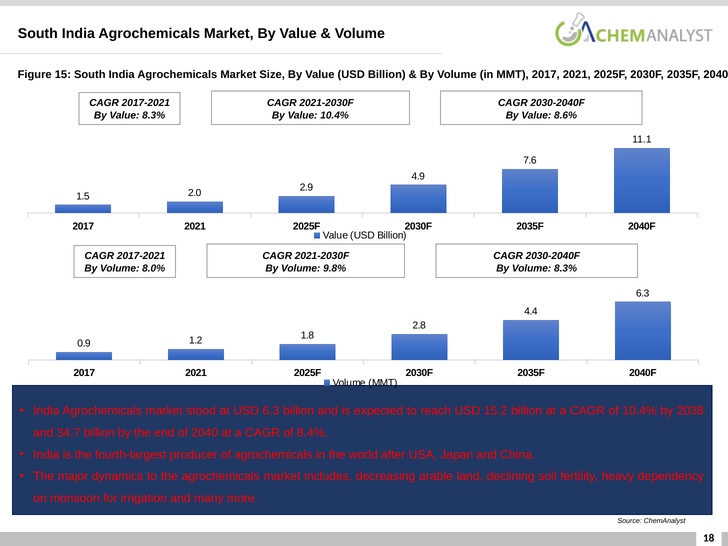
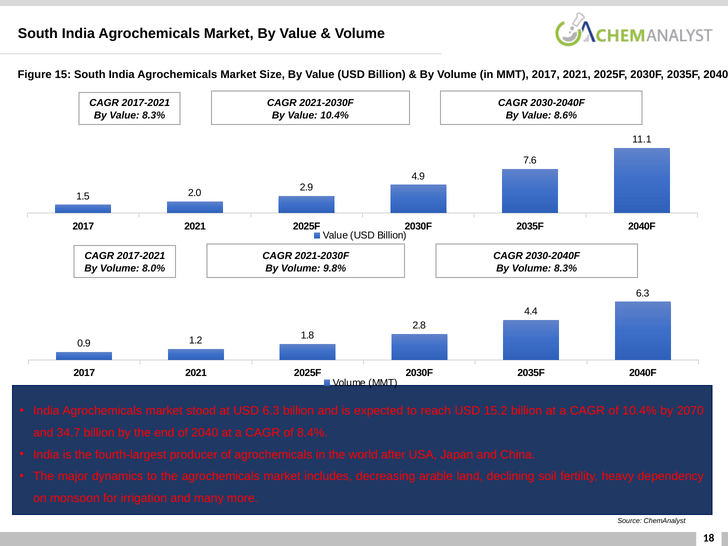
2038: 2038 -> 2070 (690, 411)
